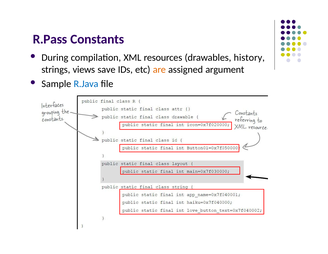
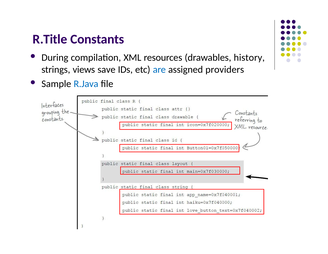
R.Pass: R.Pass -> R.Title (50, 39)
are colour: orange -> blue (159, 69)
argument: argument -> providers (225, 69)
